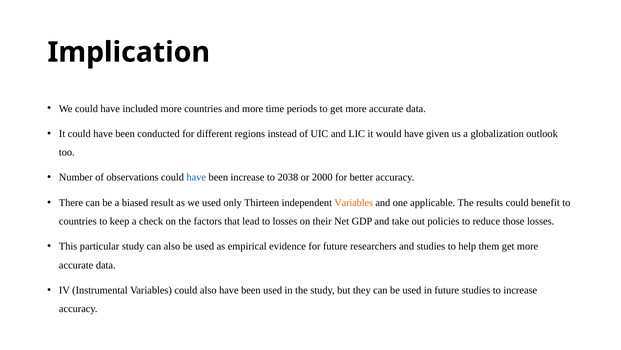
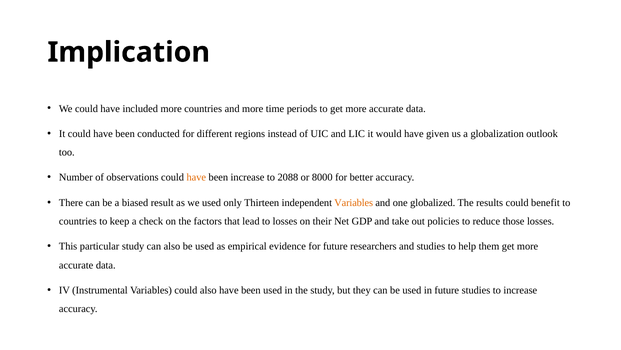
have colour: blue -> orange (196, 177)
2038: 2038 -> 2088 (288, 177)
2000: 2000 -> 8000 (322, 177)
applicable: applicable -> globalized (433, 202)
